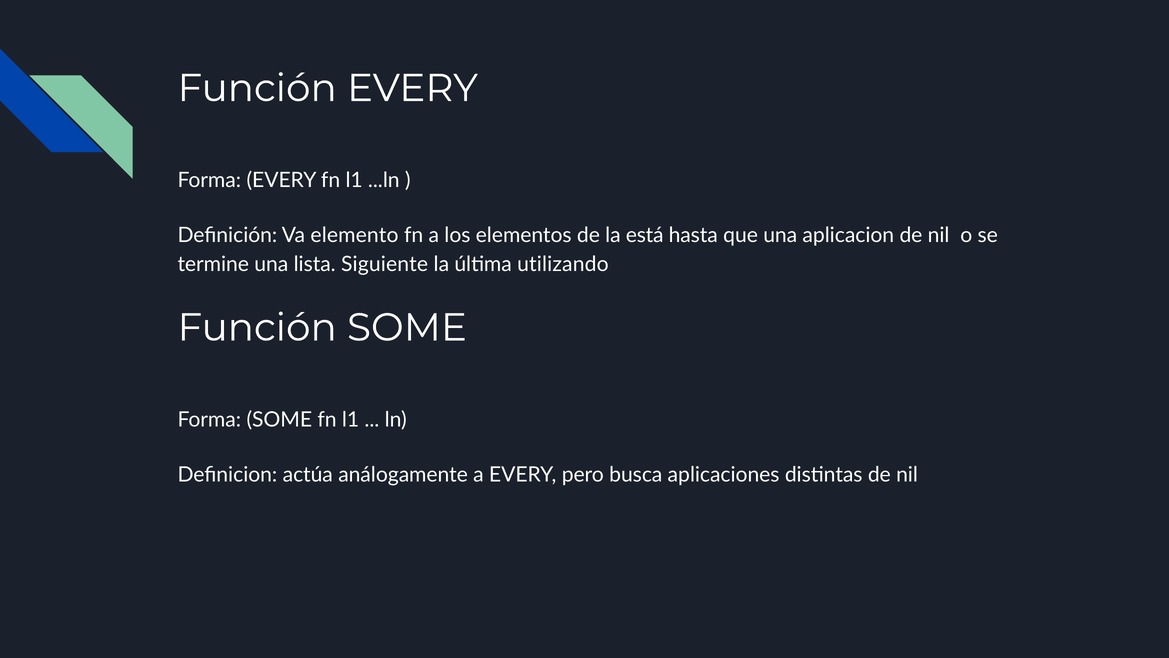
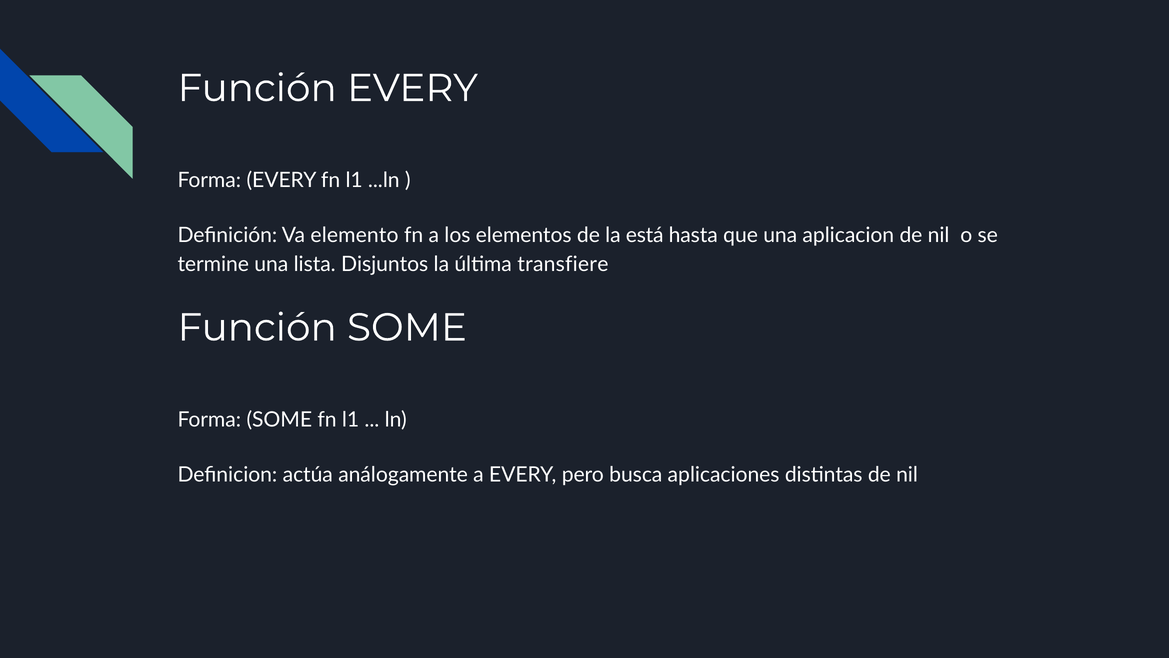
Siguiente: Siguiente -> Disjuntos (385, 264)
utilizando: utilizando -> transfiere (563, 264)
